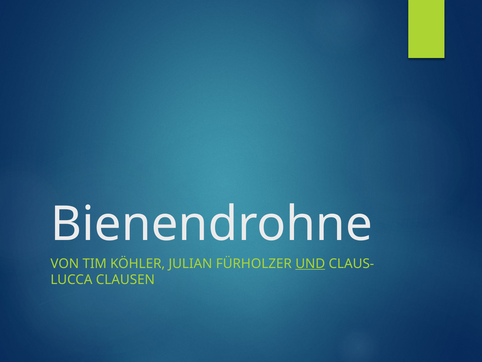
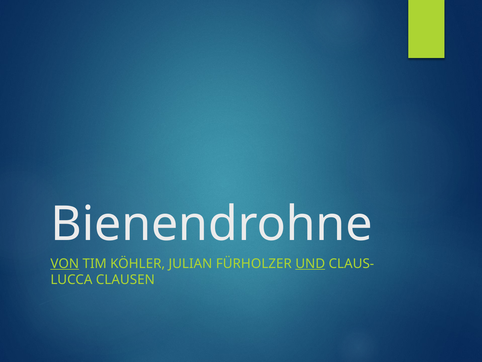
VON underline: none -> present (65, 263)
